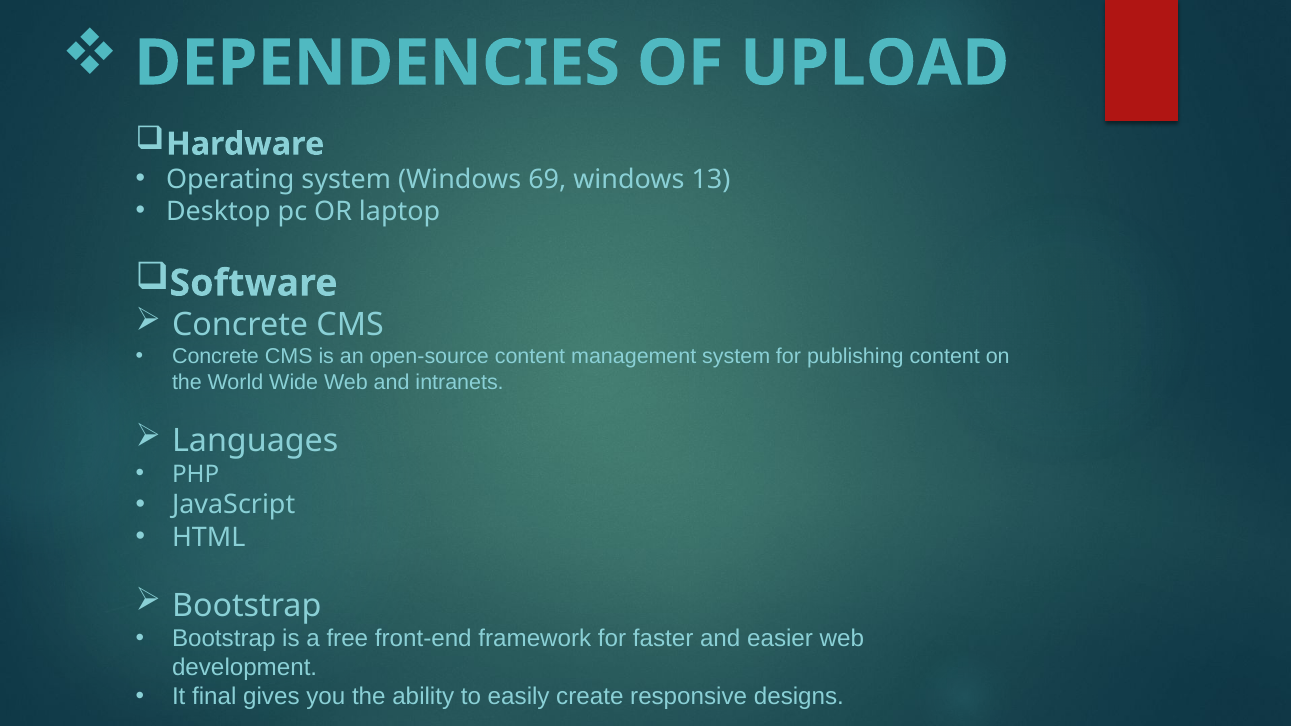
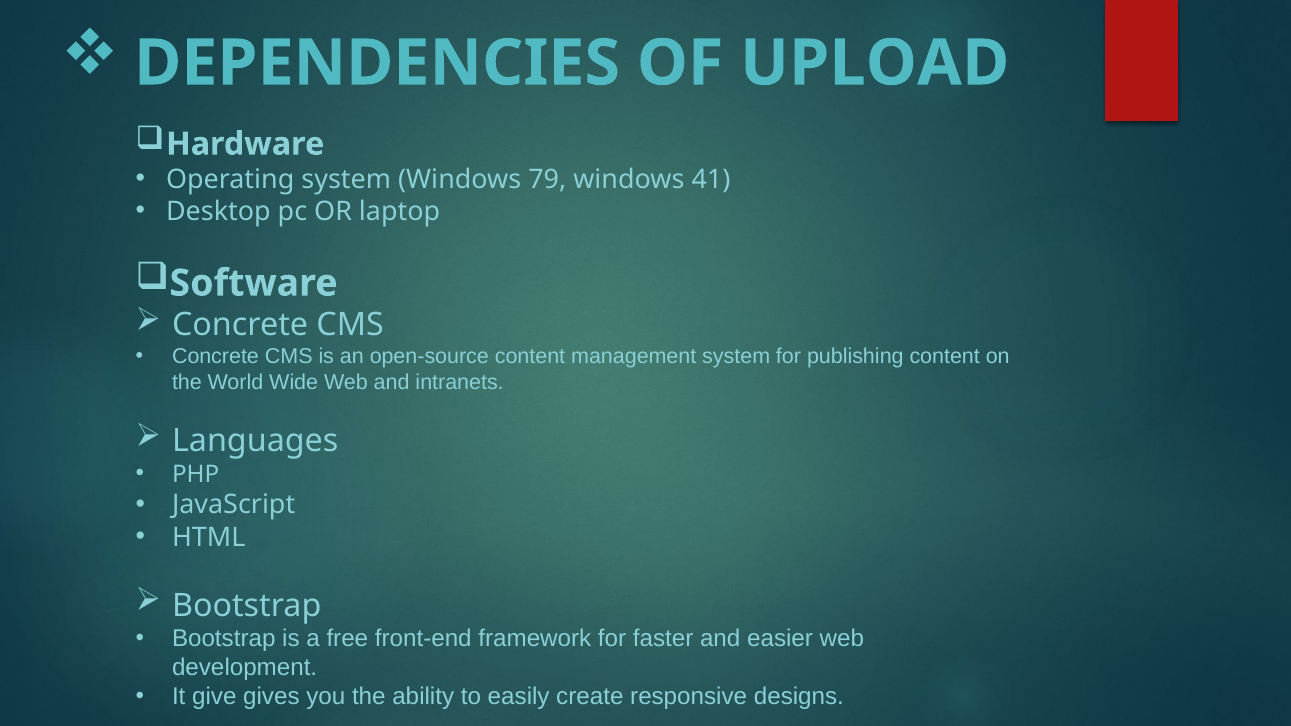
69: 69 -> 79 (547, 179)
13: 13 -> 41 (711, 179)
final: final -> give (214, 697)
